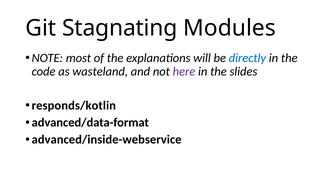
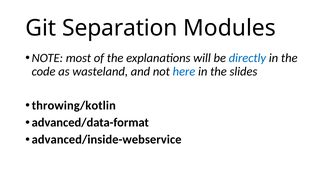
Stagnating: Stagnating -> Separation (120, 28)
here colour: purple -> blue (184, 71)
responds/kotlin: responds/kotlin -> throwing/kotlin (74, 105)
